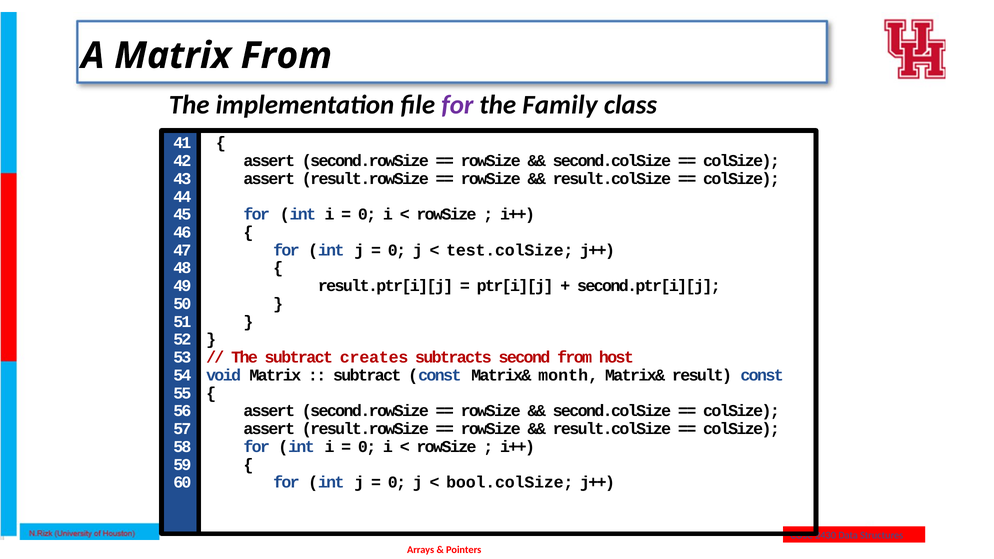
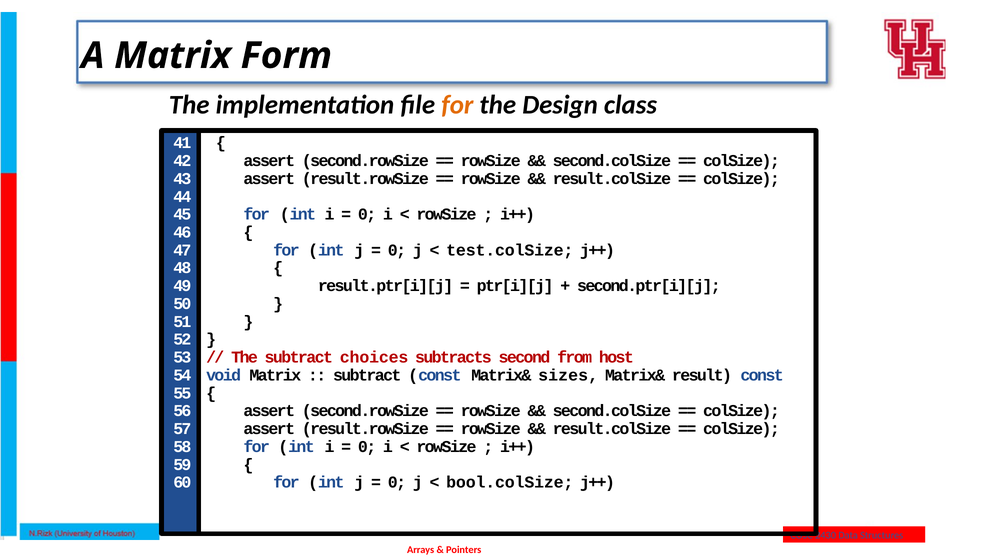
Matrix From: From -> Form (286, 56)
for colour: purple -> orange (457, 105)
Family: Family -> Design (560, 105)
creates: creates -> choices (374, 357)
month: month -> sizes (568, 375)
